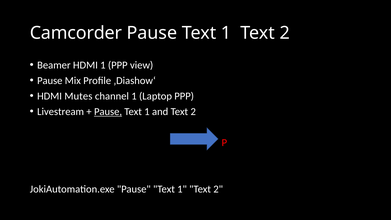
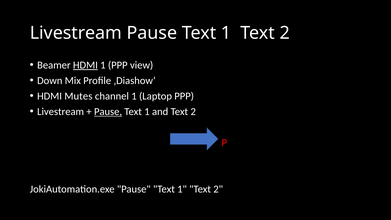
Camcorder: Camcorder -> Livestream (76, 33)
HDMI underline: none -> present (85, 65)
Pause: Pause -> Down (50, 81)
